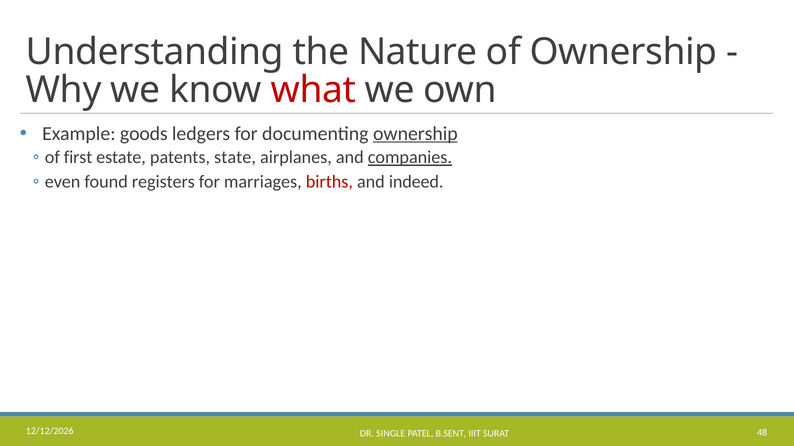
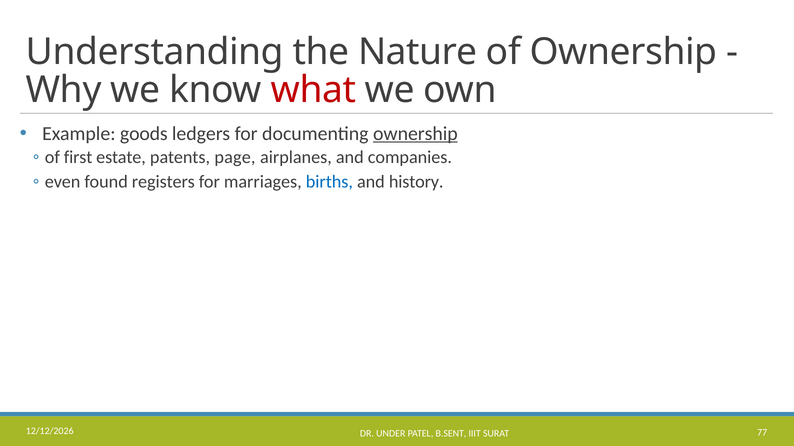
state: state -> page (235, 158)
companies underline: present -> none (410, 158)
births colour: red -> blue (329, 182)
indeed: indeed -> history (416, 182)
SINGLE: SINGLE -> UNDER (391, 434)
48: 48 -> 77 (762, 433)
